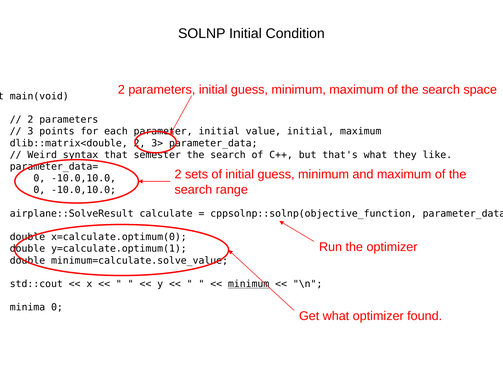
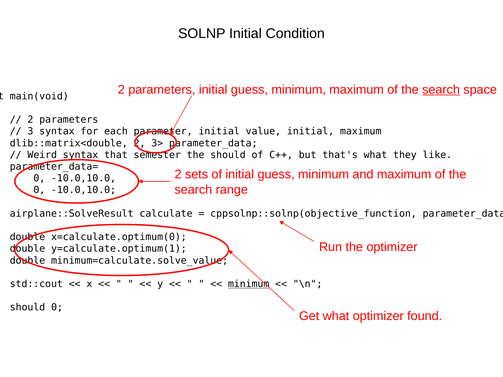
search underline: none -> present (441, 90)
3 points: points -> syntax (57, 131)
search: search -> should (228, 155)
minima: minima -> should (27, 308)
